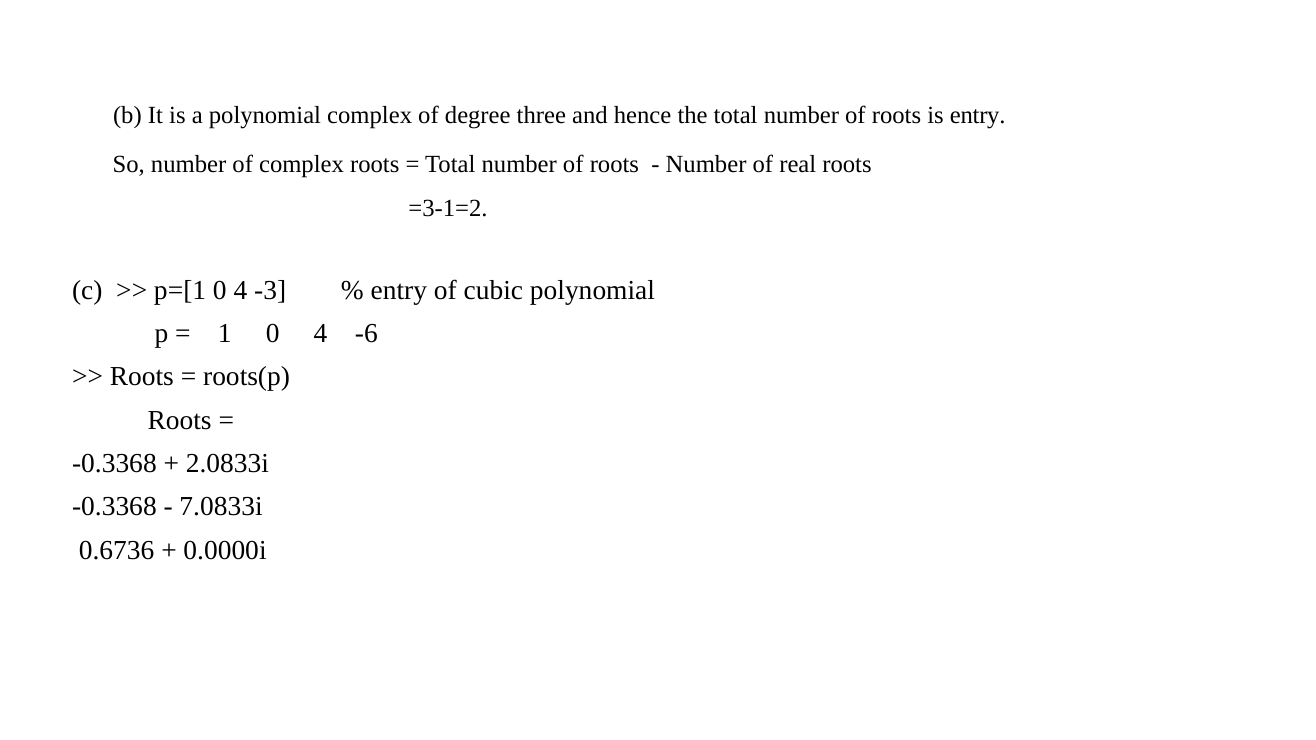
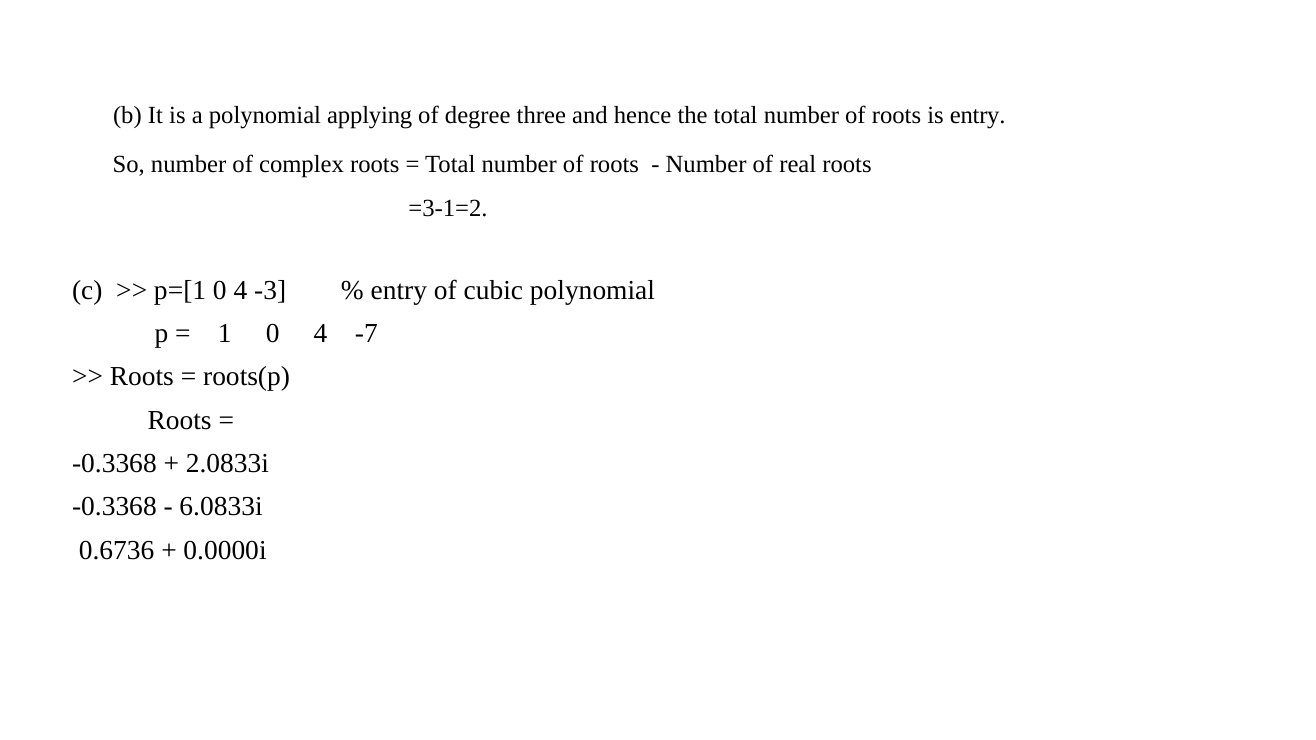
polynomial complex: complex -> applying (370, 115)
-6: -6 -> -7 (366, 334)
7.0833i: 7.0833i -> 6.0833i (221, 507)
